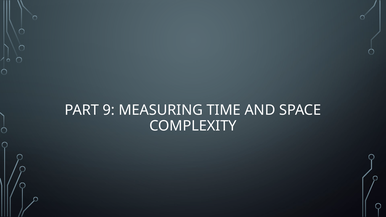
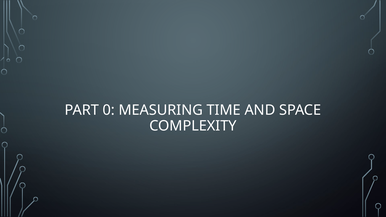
9: 9 -> 0 (109, 110)
